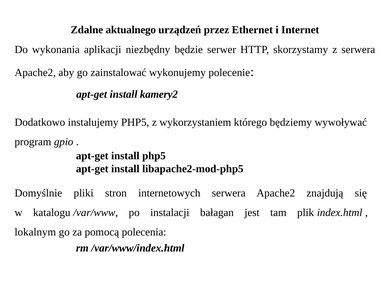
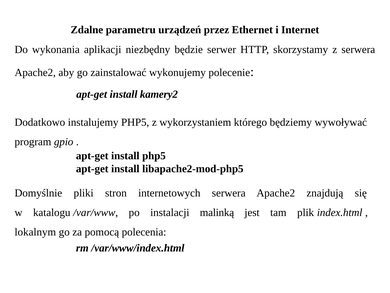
aktualnego: aktualnego -> parametru (131, 30)
bałagan: bałagan -> malinką (217, 212)
